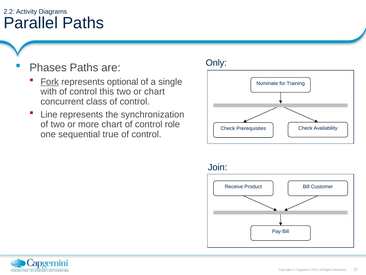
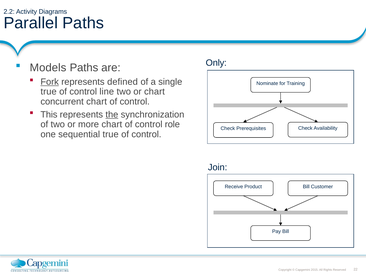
Phases: Phases -> Models (48, 68)
optional: optional -> defined (123, 82)
with: with -> true (49, 92)
this: this -> line (107, 92)
concurrent class: class -> chart (97, 101)
Line: Line -> This (49, 114)
the underline: none -> present (112, 114)
